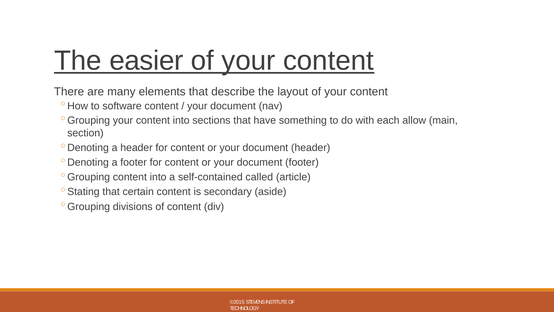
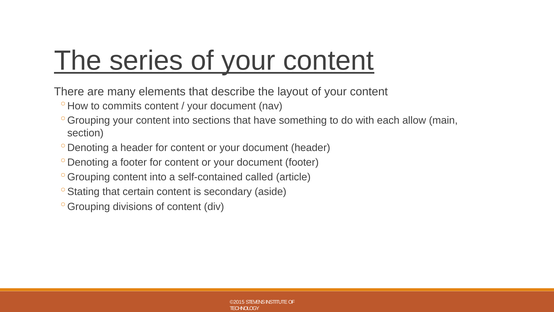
easier: easier -> series (146, 61)
software: software -> commits (122, 106)
